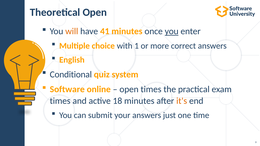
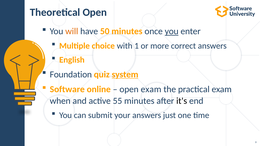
41: 41 -> 50 (105, 31)
Conditional: Conditional -> Foundation (71, 75)
system underline: none -> present (125, 75)
open times: times -> exam (151, 89)
times: times -> when (60, 101)
18: 18 -> 55 (117, 101)
it's colour: orange -> black (182, 101)
